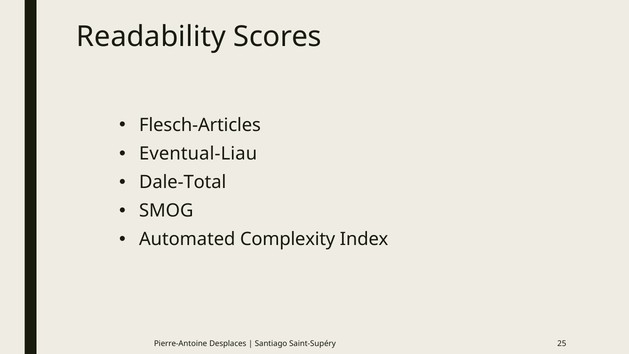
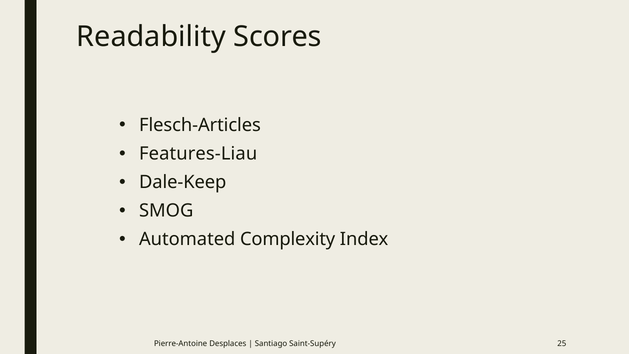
Eventual-Liau: Eventual-Liau -> Features-Liau (198, 153)
Dale-Total: Dale-Total -> Dale-Keep (183, 182)
